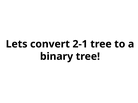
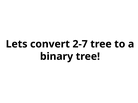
2-1: 2-1 -> 2-7 (80, 44)
